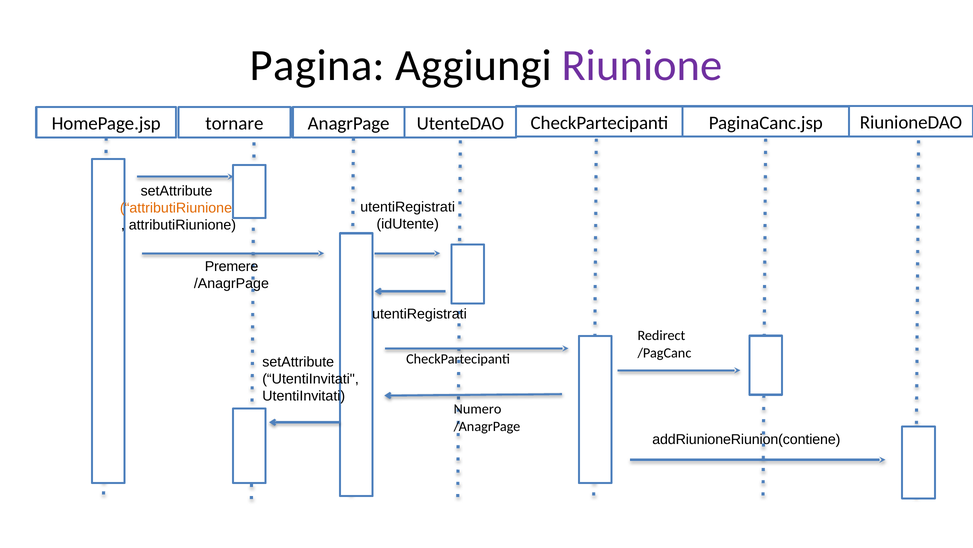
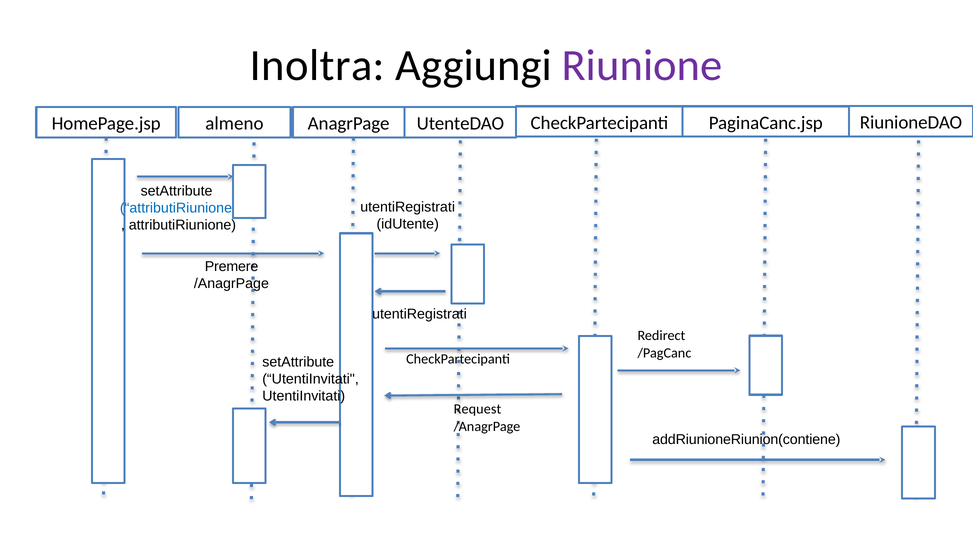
Pagina: Pagina -> Inoltra (317, 65)
tornare: tornare -> almeno (234, 124)
attributiRiunione colour: orange -> blue (179, 208)
Numero: Numero -> Request (478, 409)
